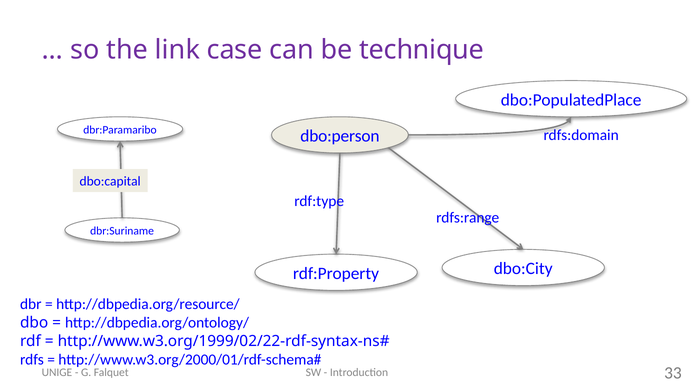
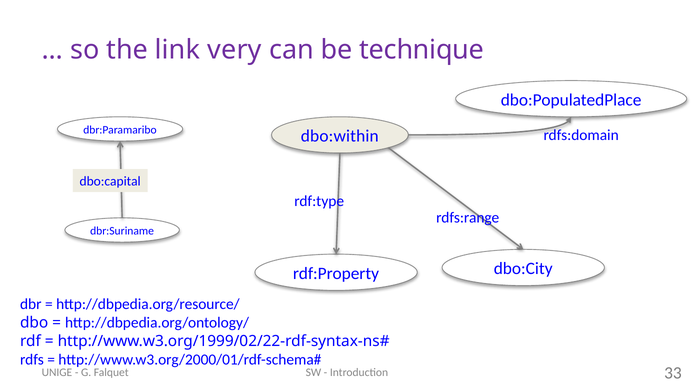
case: case -> very (234, 50)
dbo:person: dbo:person -> dbo:within (340, 136)
